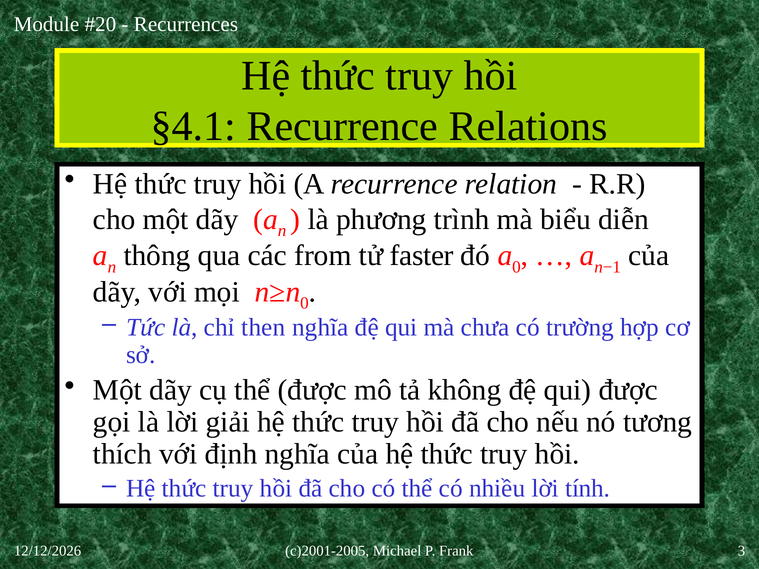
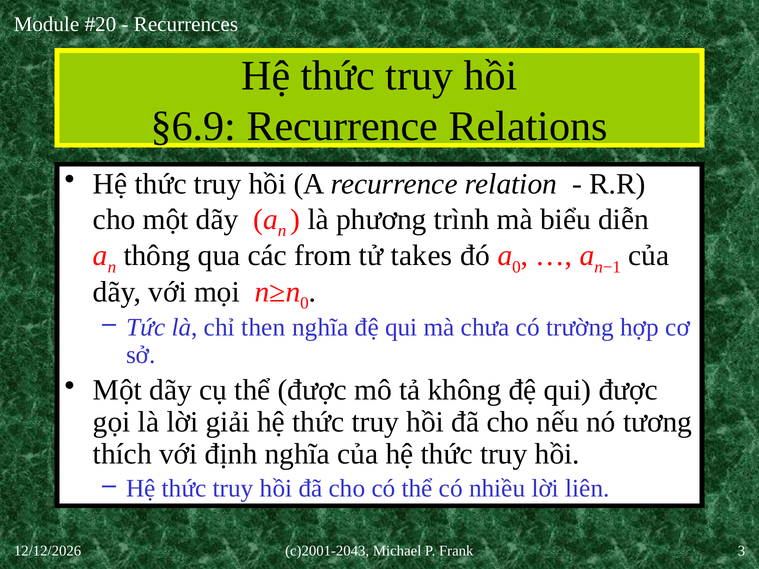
§4.1: §4.1 -> §6.9 (193, 126)
faster: faster -> takes (421, 256)
tính: tính -> liên (587, 489)
c)2001-2005: c)2001-2005 -> c)2001-2043 (327, 551)
